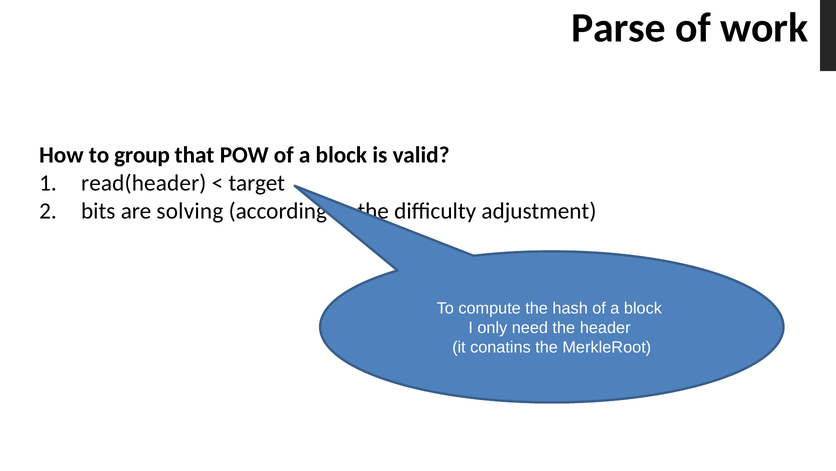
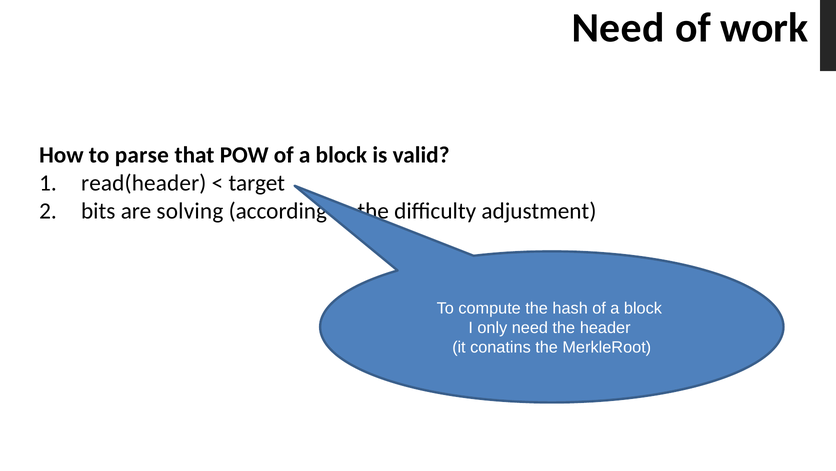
Parse: Parse -> Need (618, 28)
group: group -> parse (142, 155)
